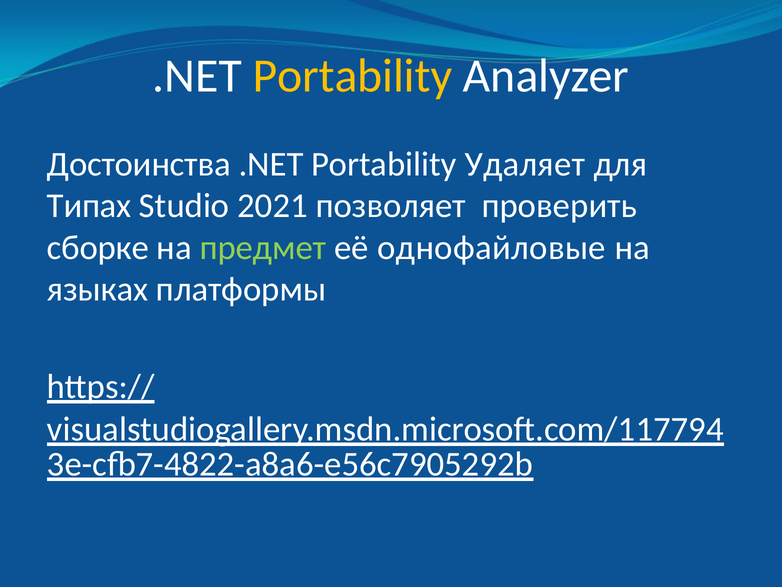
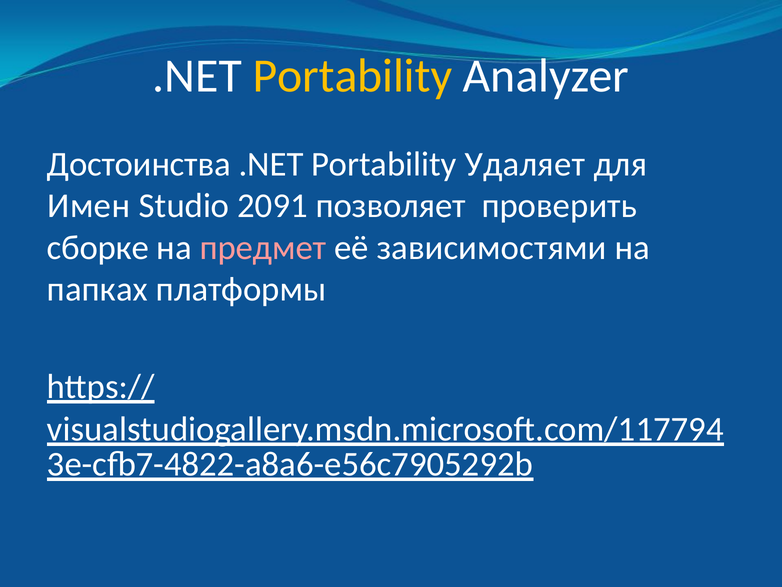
Типах: Типах -> Имен (89, 206)
2021: 2021 -> 2091 (272, 206)
предмет colour: light green -> pink (263, 247)
однофайловые: однофайловые -> зависимостями (492, 247)
языках: языках -> папках (97, 289)
